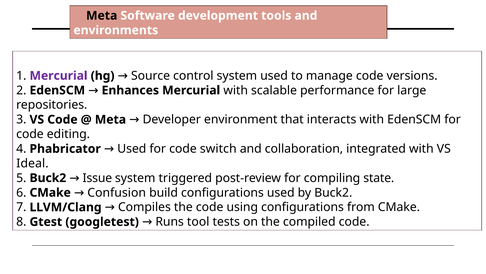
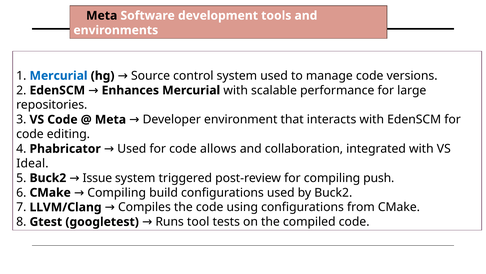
Mercurial colour: purple -> blue (59, 76)
switch: switch -> allows (218, 148)
state: state -> push (379, 178)
CMake Confusion: Confusion -> Compiling (117, 192)
